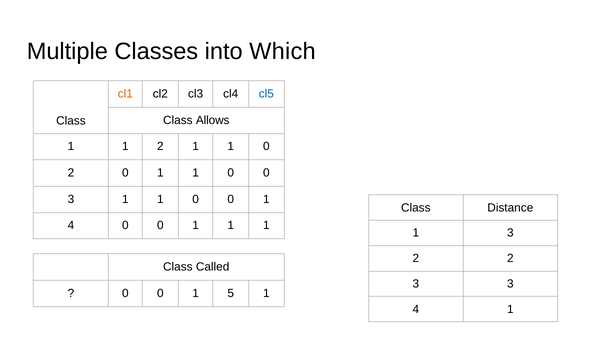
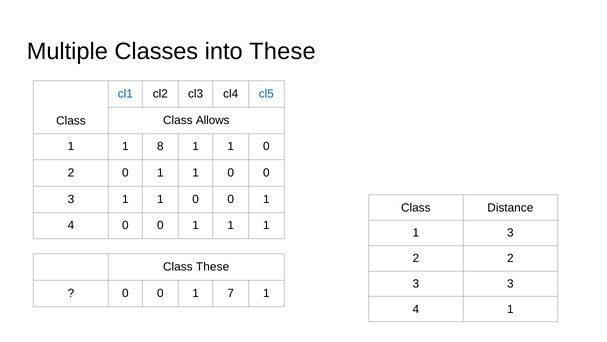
into Which: Which -> These (282, 51)
cl1 colour: orange -> blue (125, 94)
1 2: 2 -> 8 (160, 146)
Class Called: Called -> These (213, 266)
5: 5 -> 7 (231, 293)
